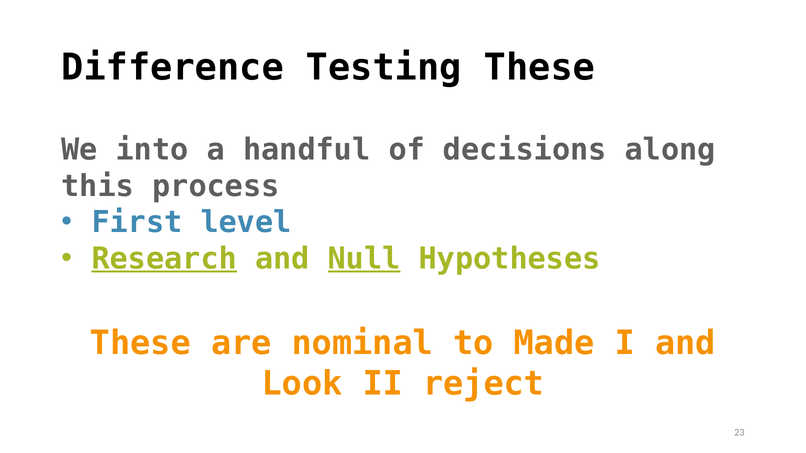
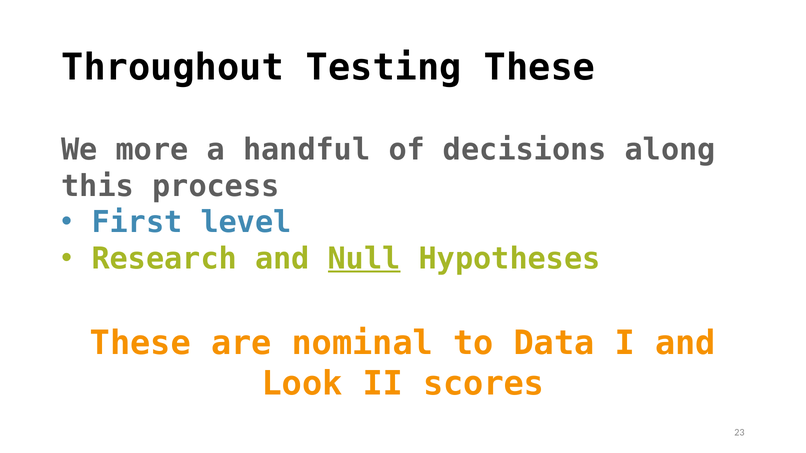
Difference: Difference -> Throughout (173, 68)
into: into -> more (152, 150)
Research underline: present -> none (164, 259)
Made: Made -> Data (554, 344)
reject: reject -> scores (484, 384)
